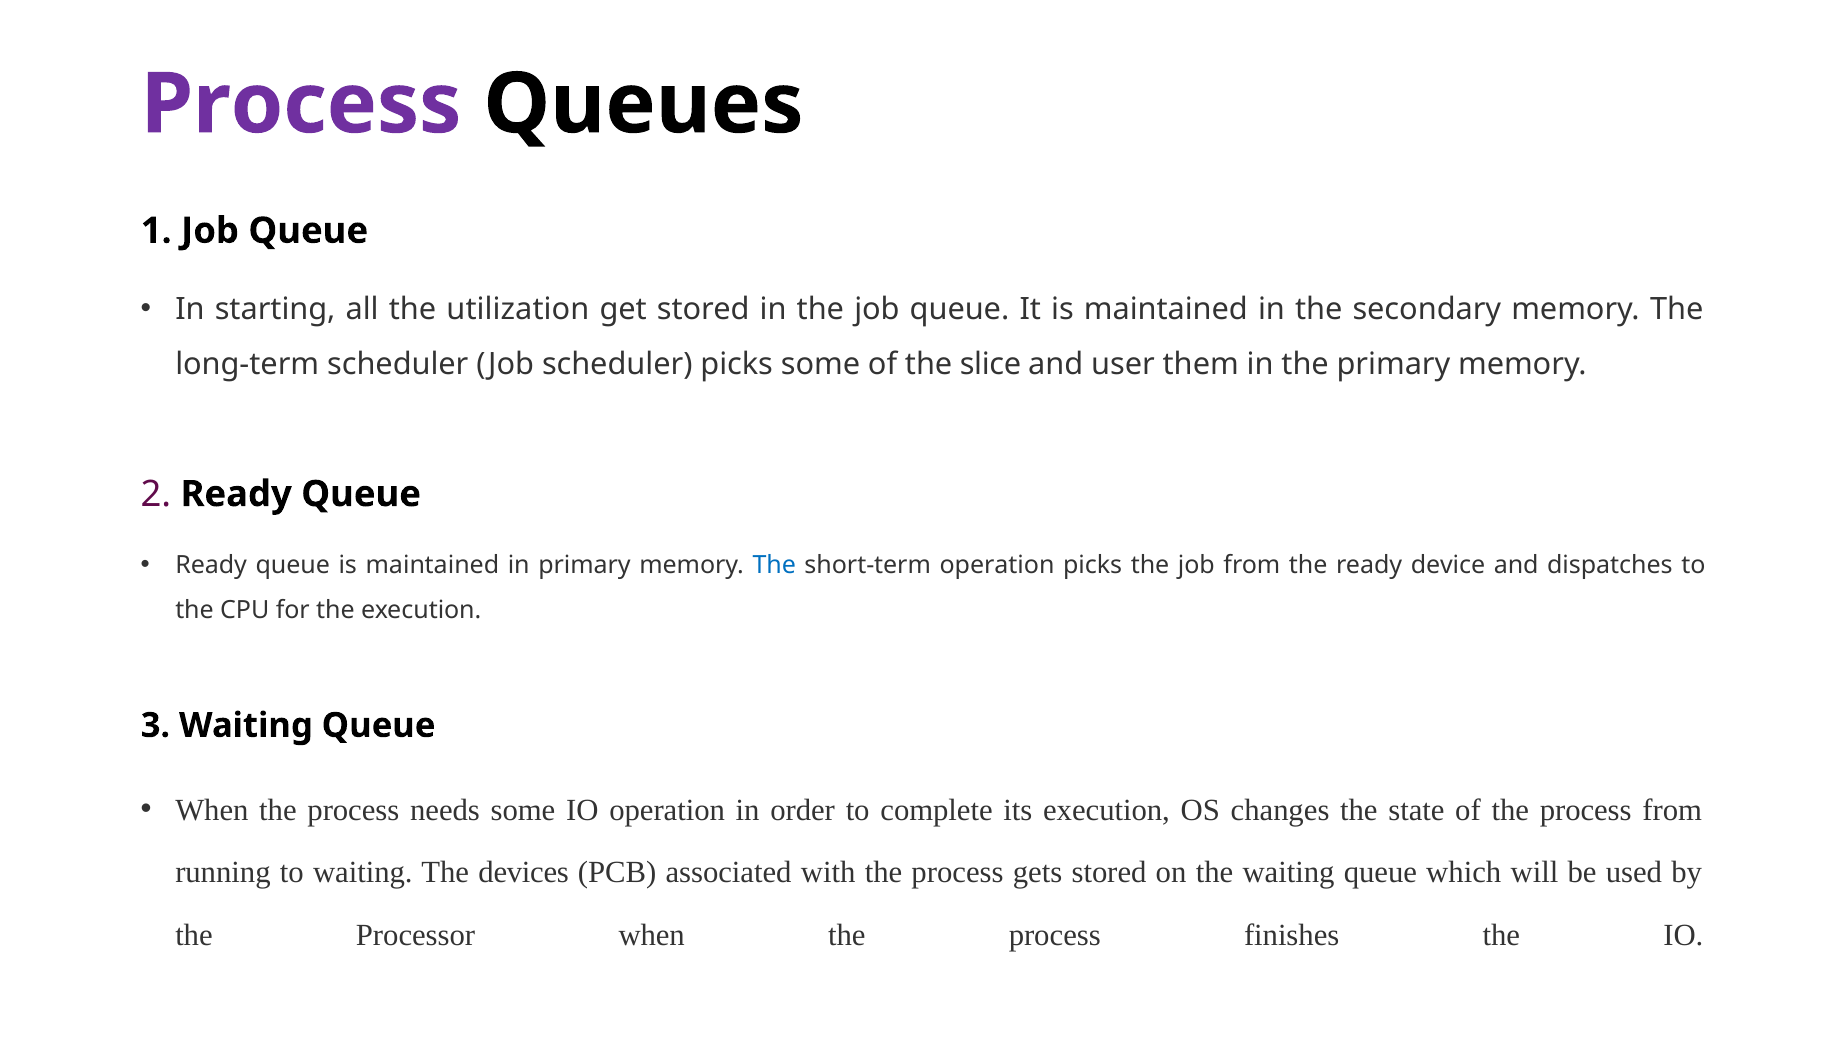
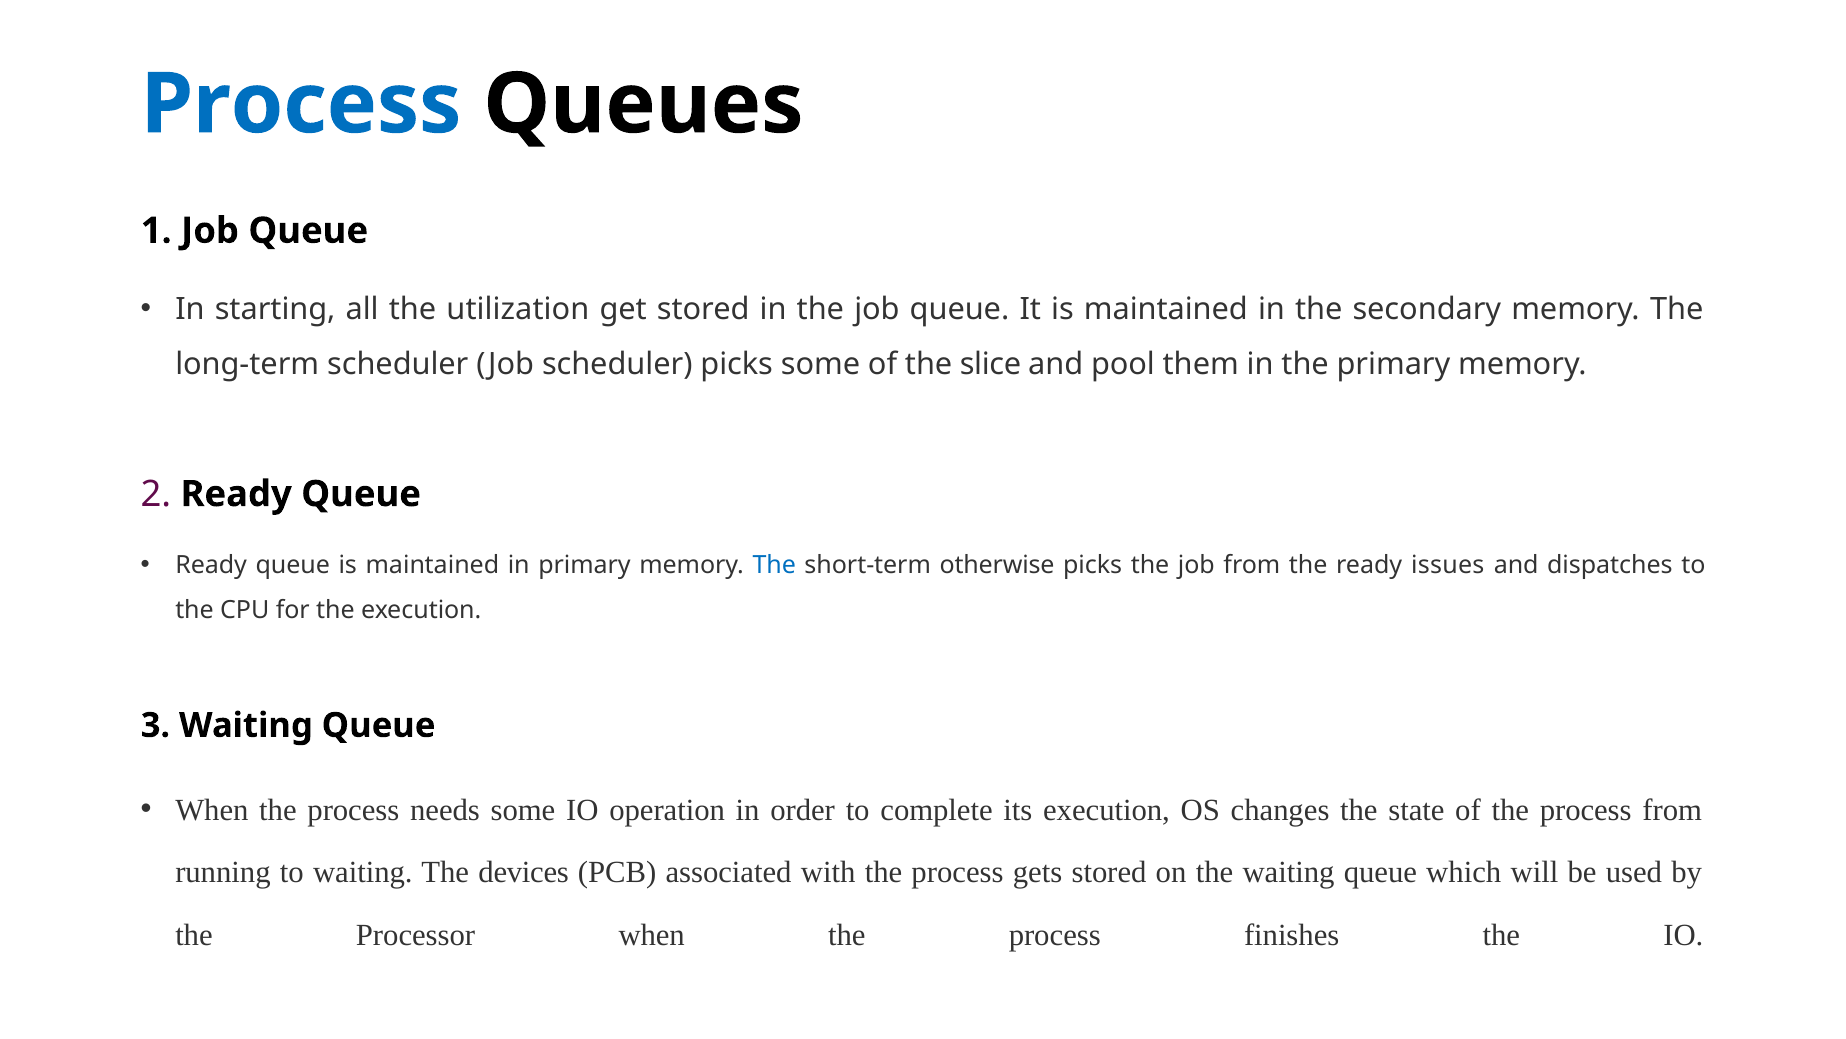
Process colour: purple -> blue (301, 104)
user: user -> pool (1123, 364)
short-term operation: operation -> otherwise (997, 565)
device: device -> issues (1448, 565)
